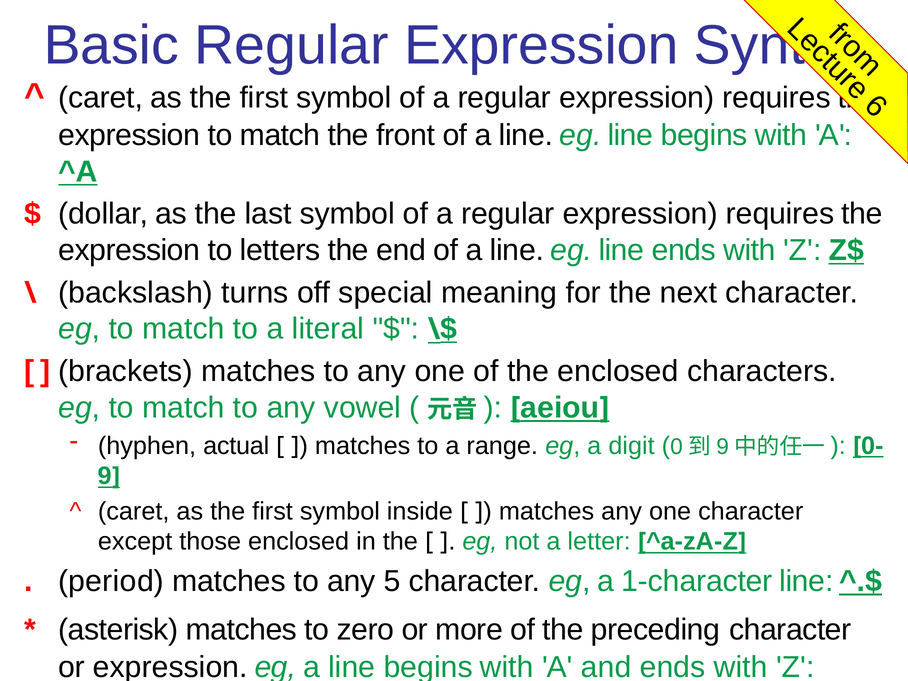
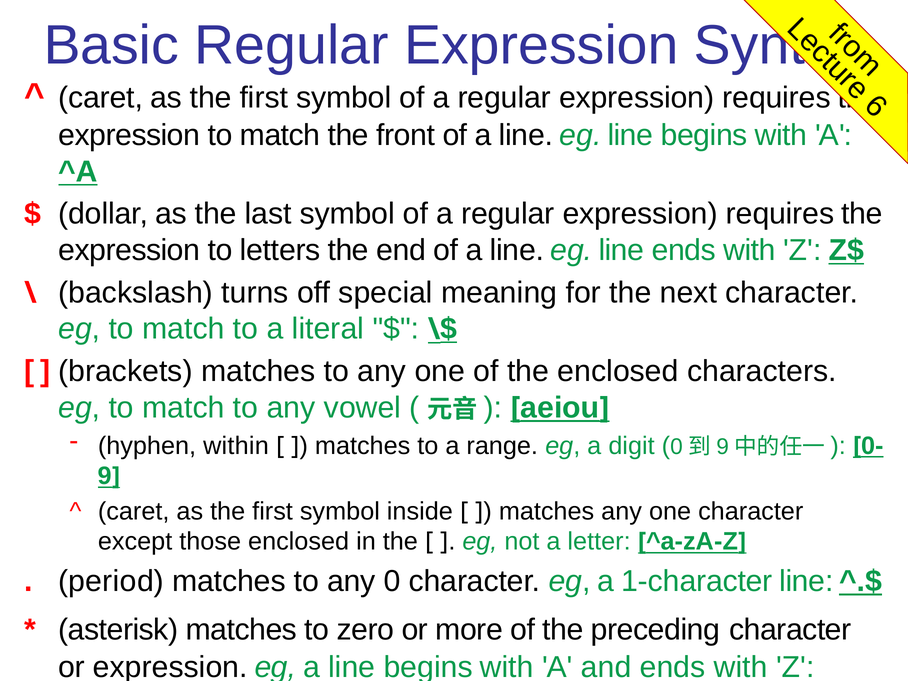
actual: actual -> within (236, 446)
5: 5 -> 0 (392, 581)
